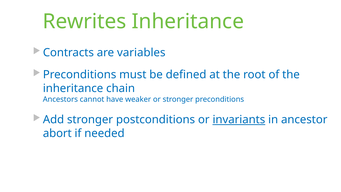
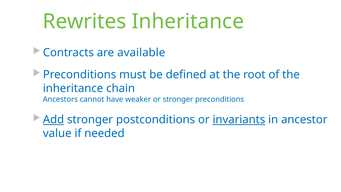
variables: variables -> available (141, 52)
Add underline: none -> present (53, 120)
abort: abort -> value (57, 133)
